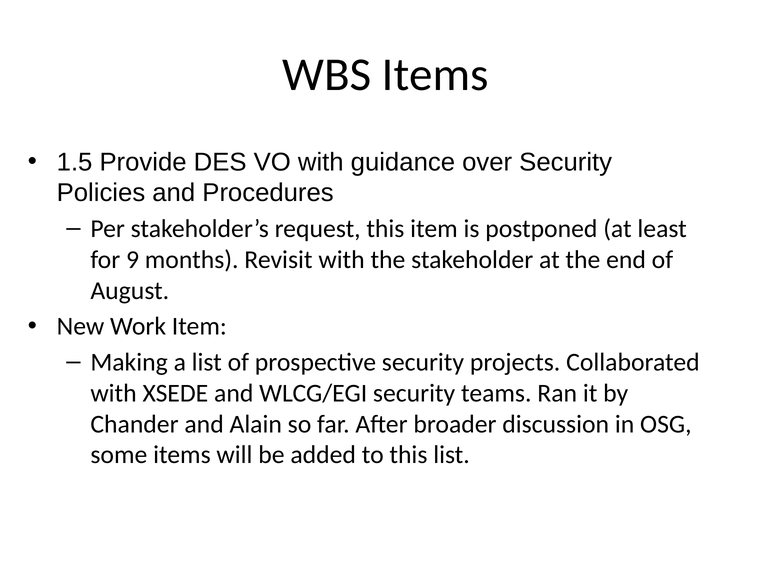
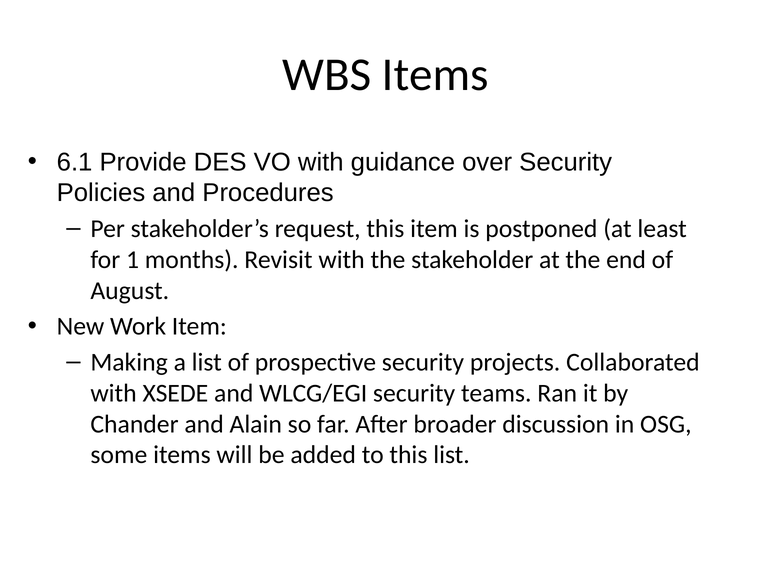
1.5: 1.5 -> 6.1 (75, 162)
9: 9 -> 1 (133, 260)
